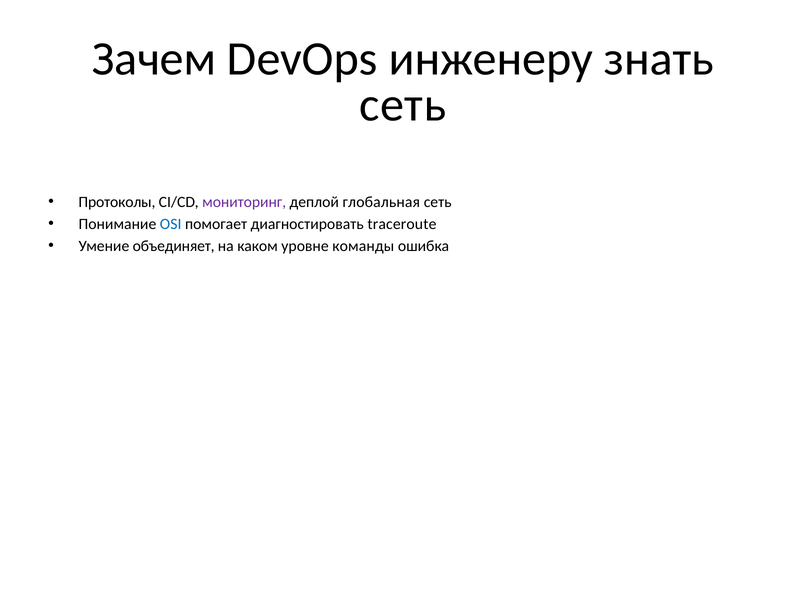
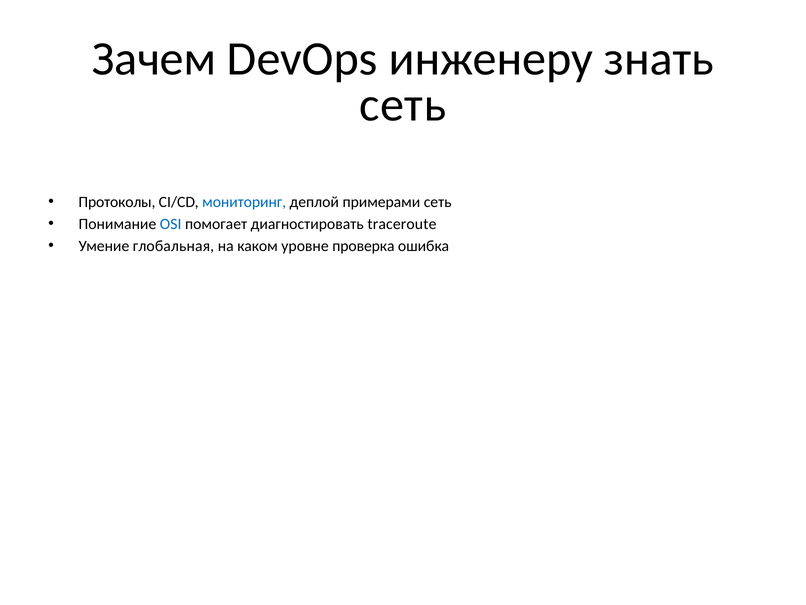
мониторинг colour: purple -> blue (244, 202)
глобальная: глобальная -> примерами (381, 202)
объединяет: объединяет -> глобальная (173, 246)
команды: команды -> проверка (363, 246)
